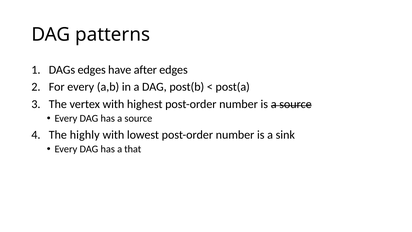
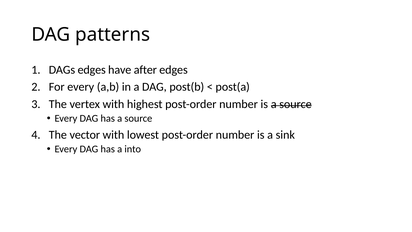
highly: highly -> vector (85, 135)
that: that -> into (133, 149)
